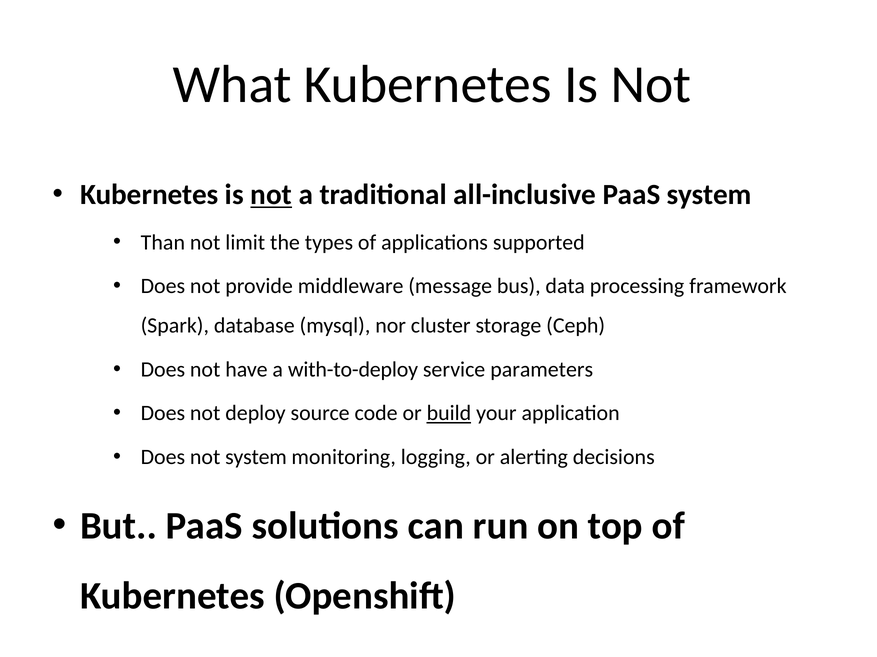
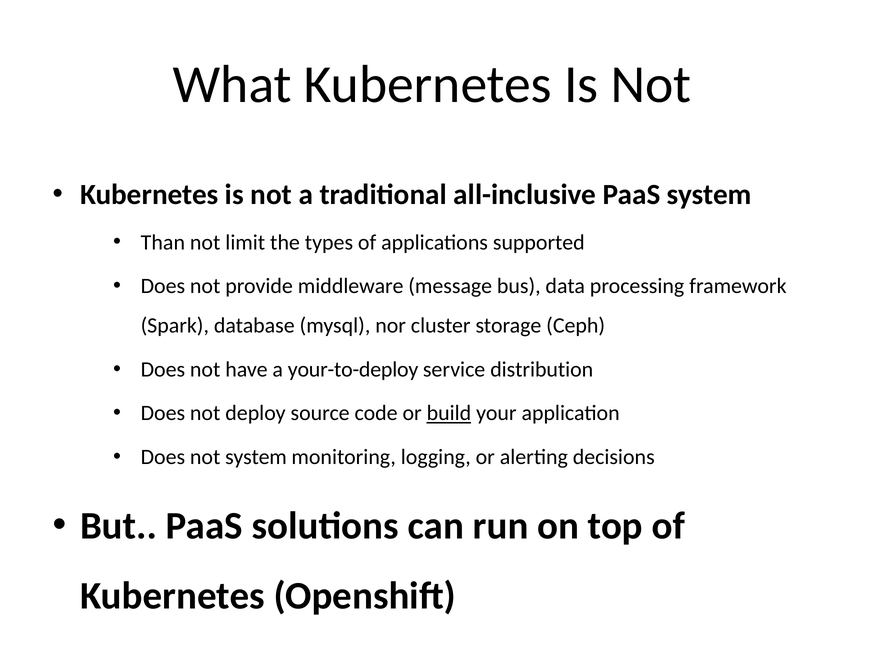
not underline: present -> none (271, 195)
with-to-deploy: with-to-deploy -> your-to-deploy (353, 370)
parameters: parameters -> distribution (542, 370)
